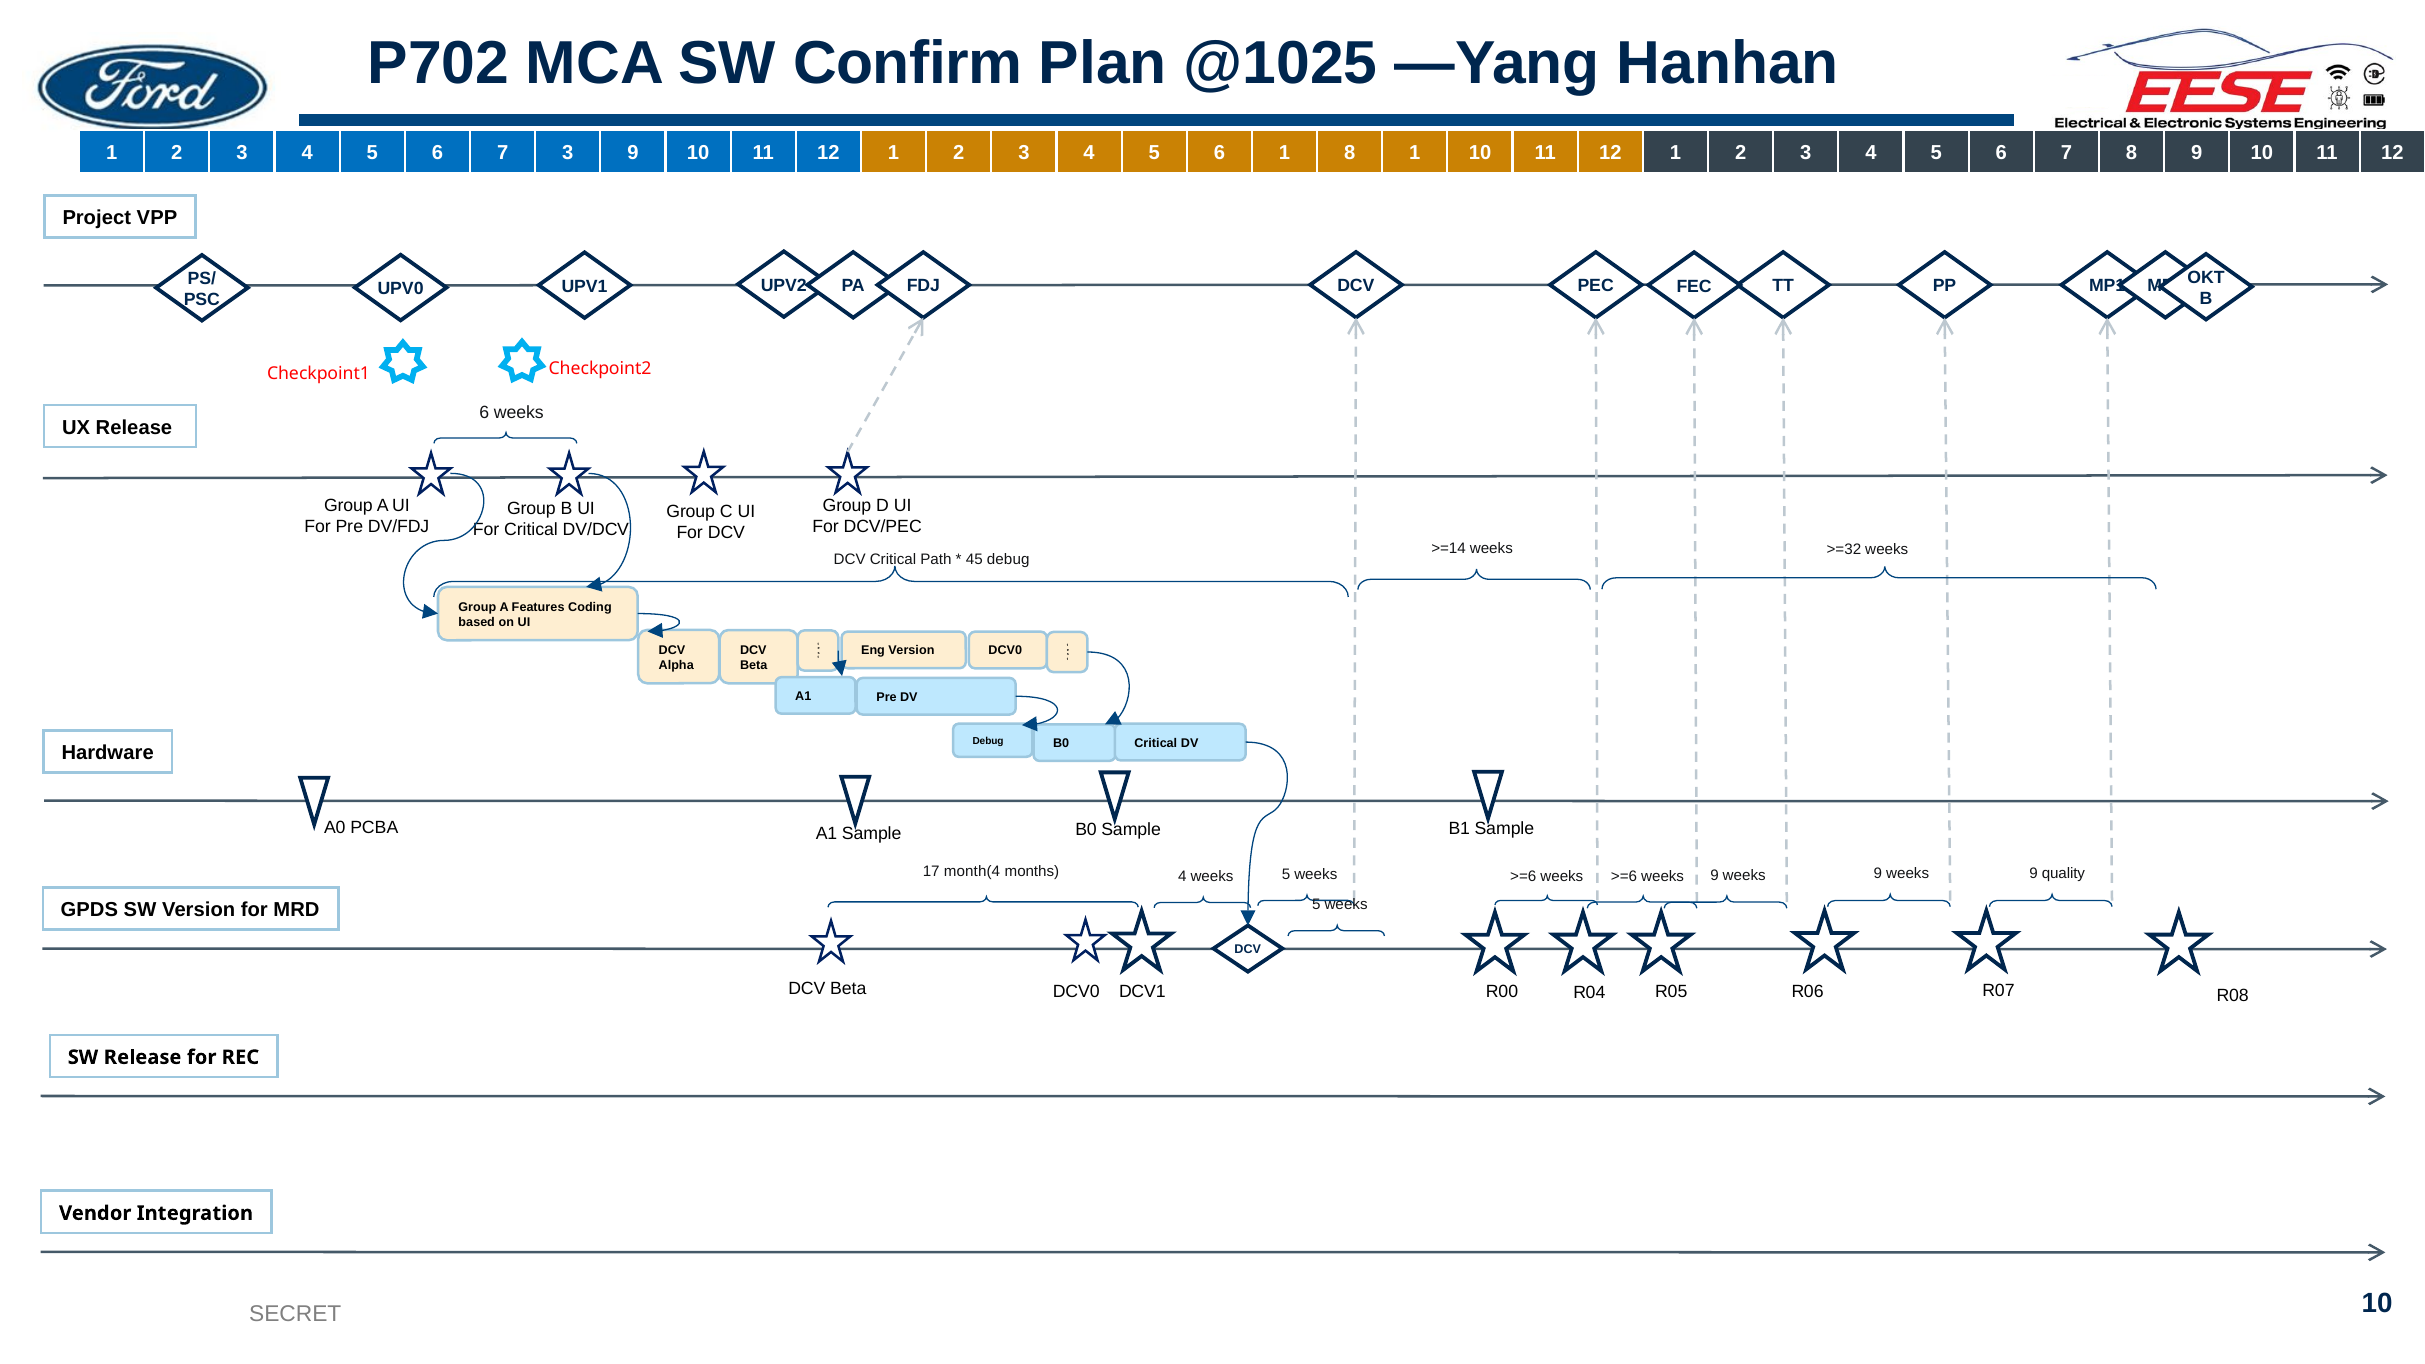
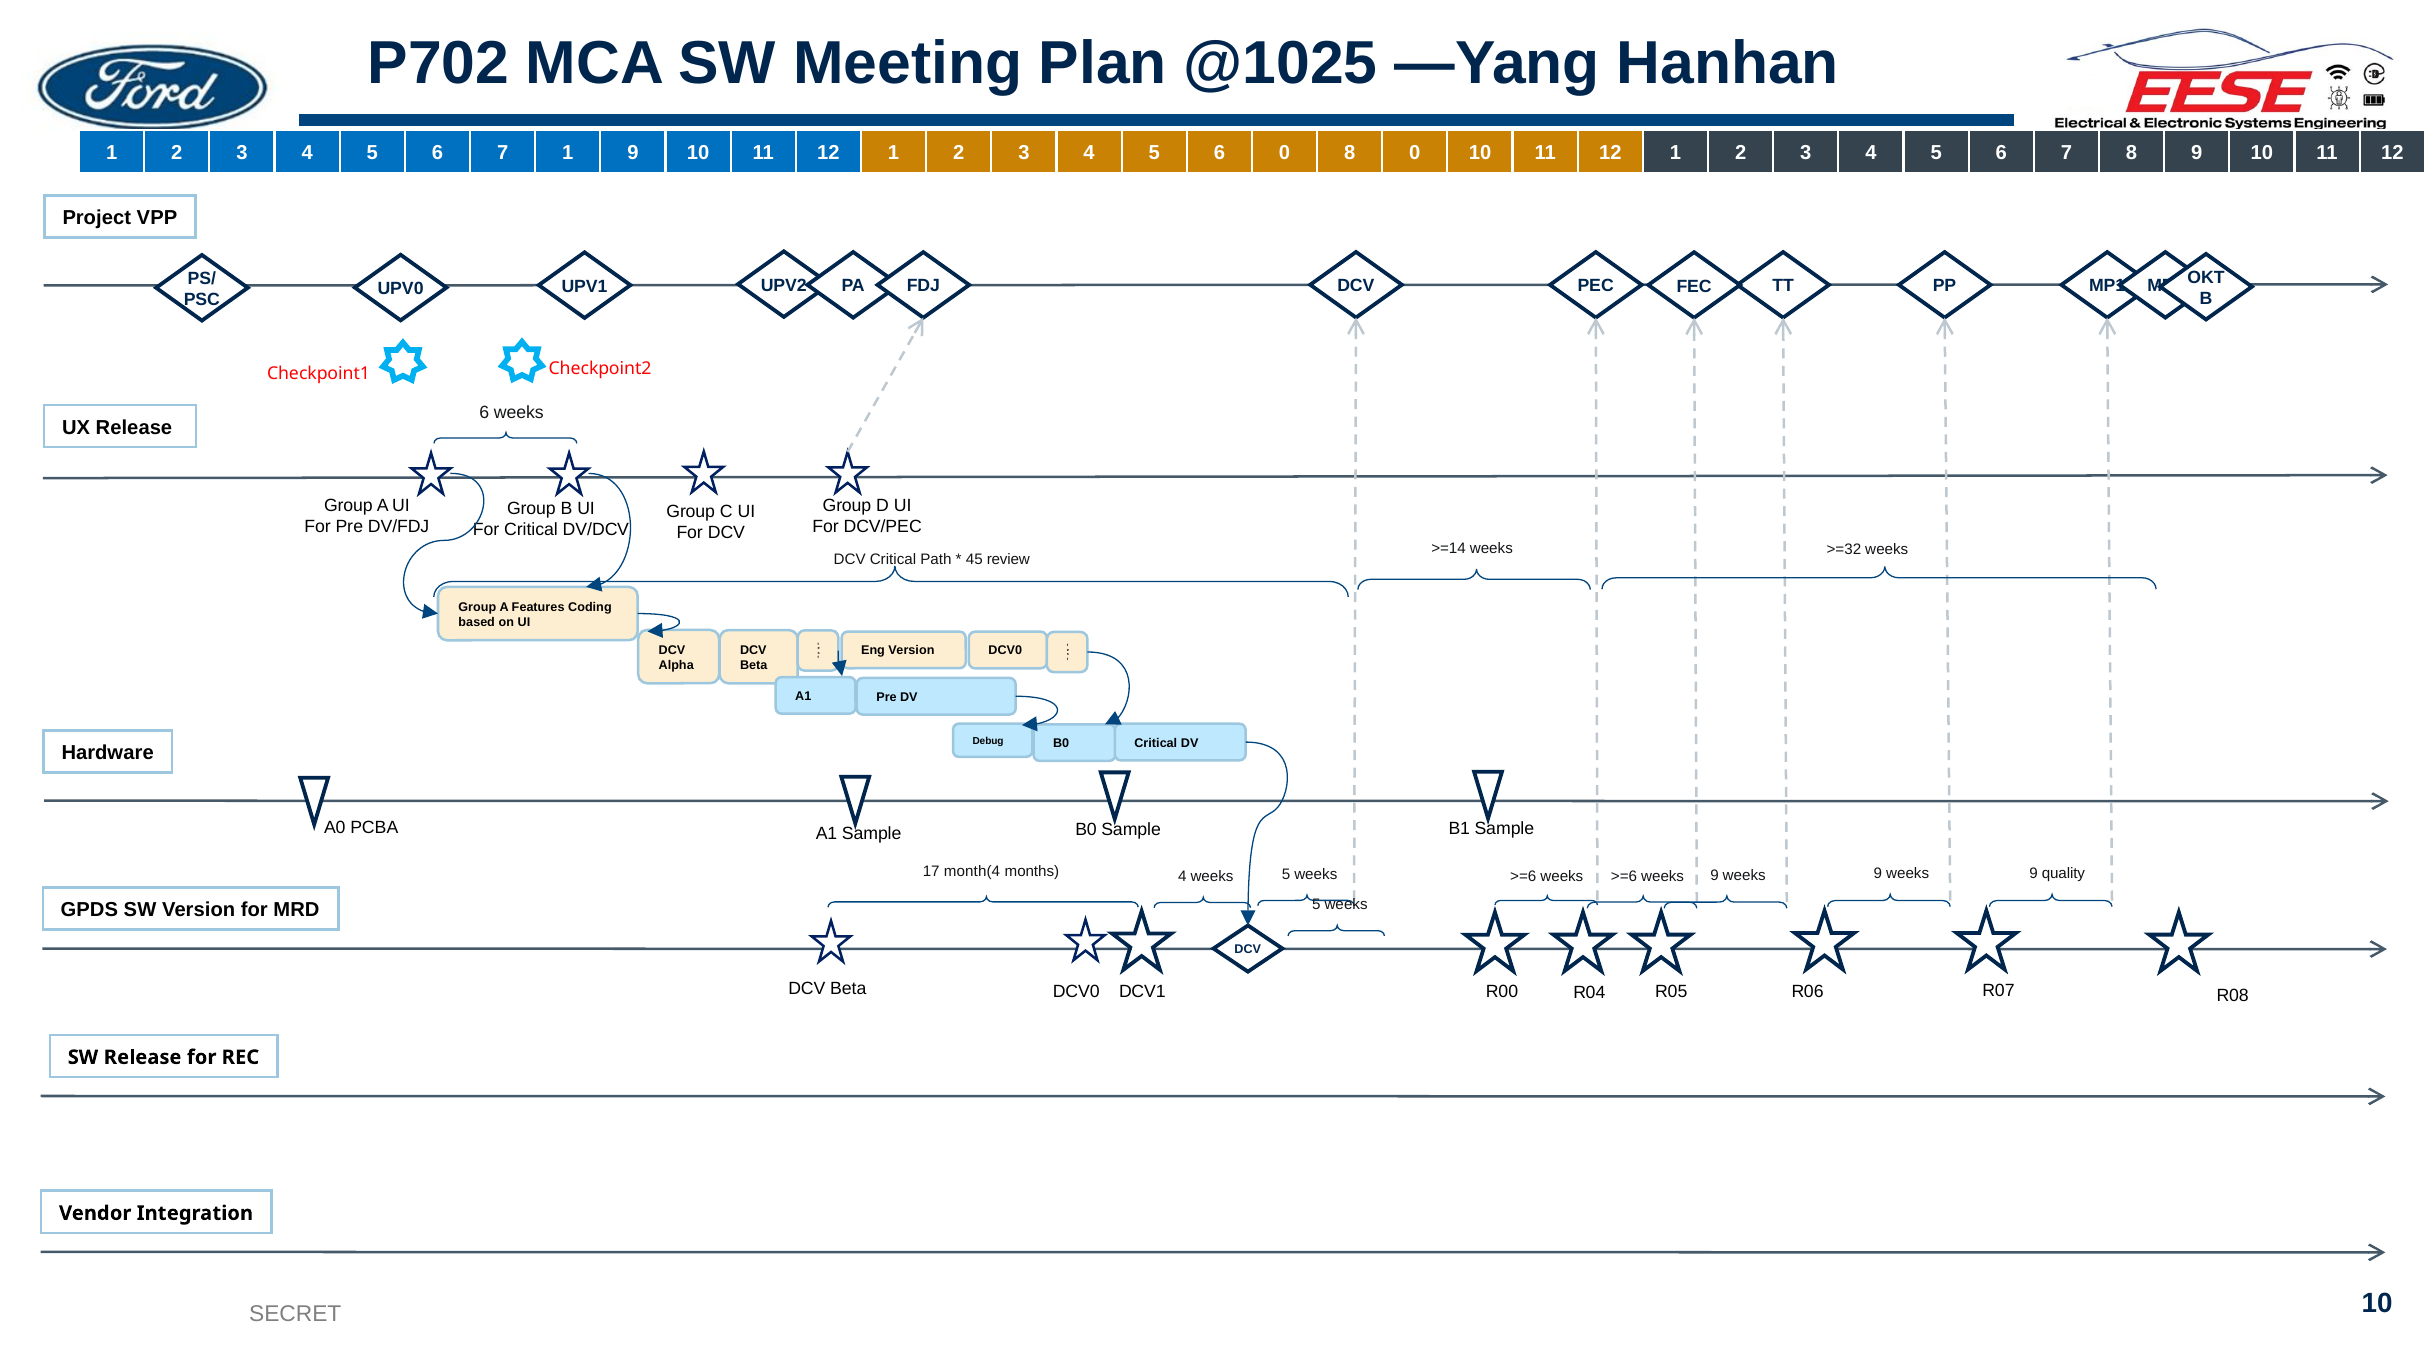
Confirm: Confirm -> Meeting (908, 64)
7 3: 3 -> 1 (568, 153)
6 1: 1 -> 0 (1285, 153)
8 1: 1 -> 0 (1415, 153)
45 debug: debug -> review (1008, 560)
